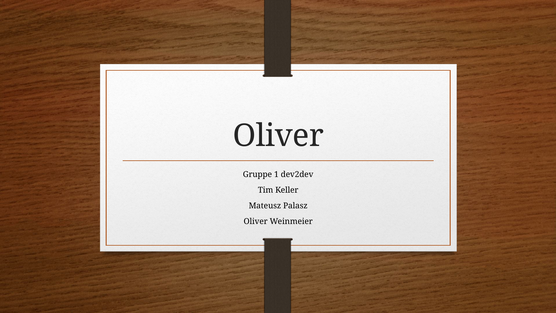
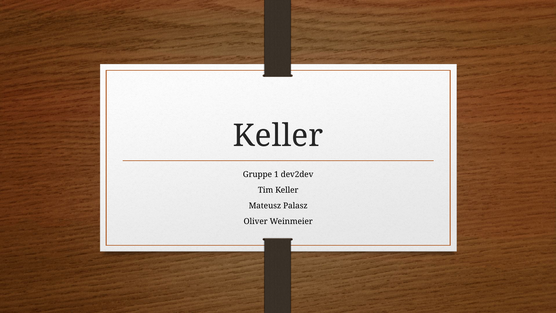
Oliver: Oliver -> Keller (278, 136)
